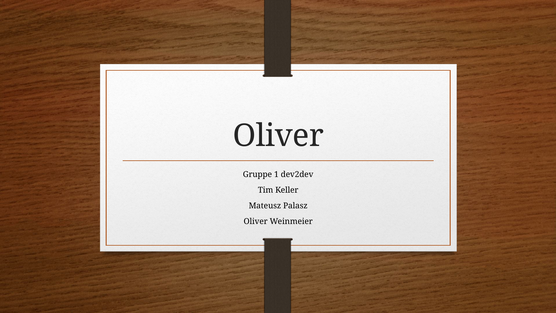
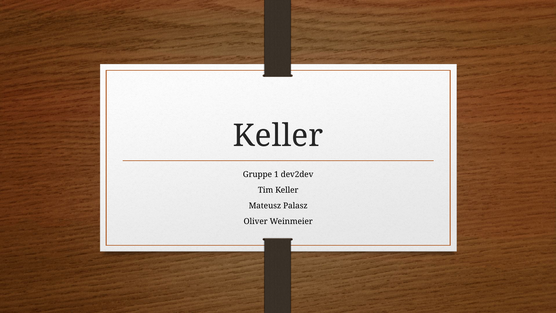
Oliver: Oliver -> Keller (278, 136)
